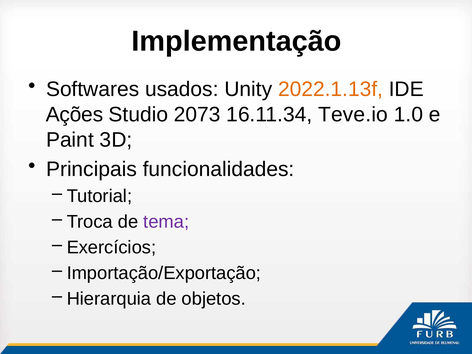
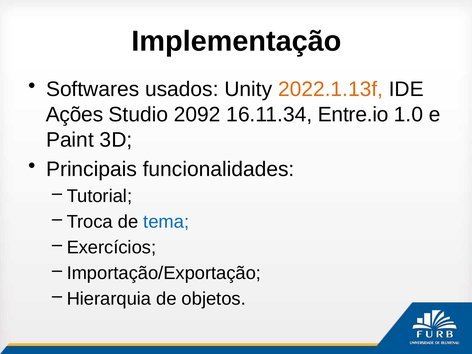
2073: 2073 -> 2092 (197, 115)
Teve.io: Teve.io -> Entre.io (353, 115)
tema colour: purple -> blue (166, 222)
